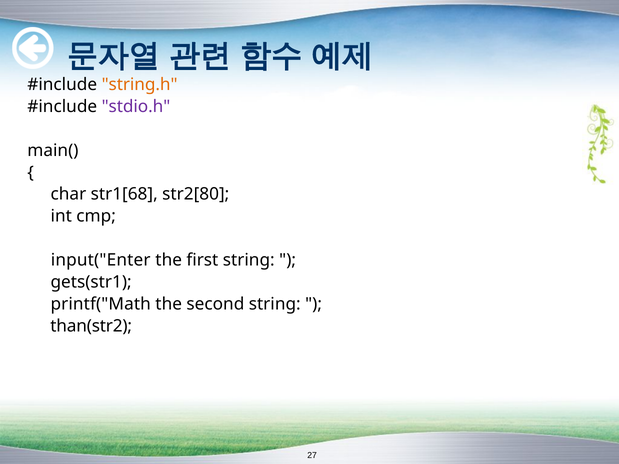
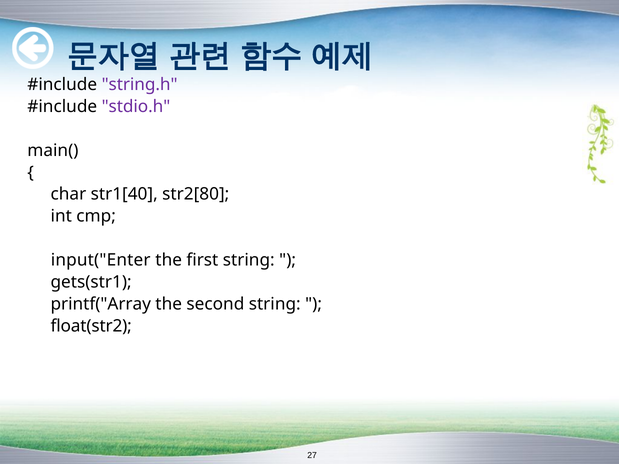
string.h colour: orange -> purple (140, 84)
str1[68: str1[68 -> str1[40 (124, 194)
printf("Math: printf("Math -> printf("Array (101, 304)
than(str2: than(str2 -> float(str2 (91, 326)
